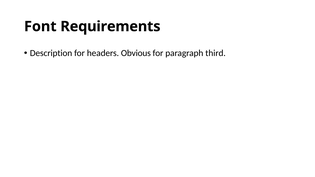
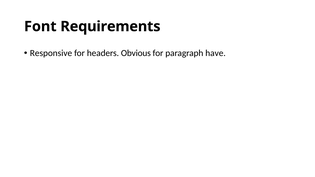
Description: Description -> Responsive (51, 53)
third: third -> have (216, 53)
